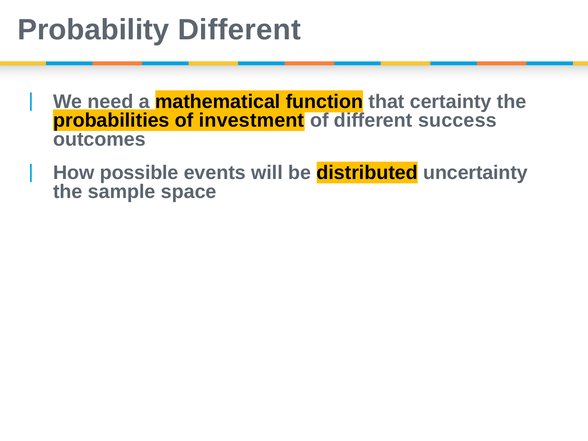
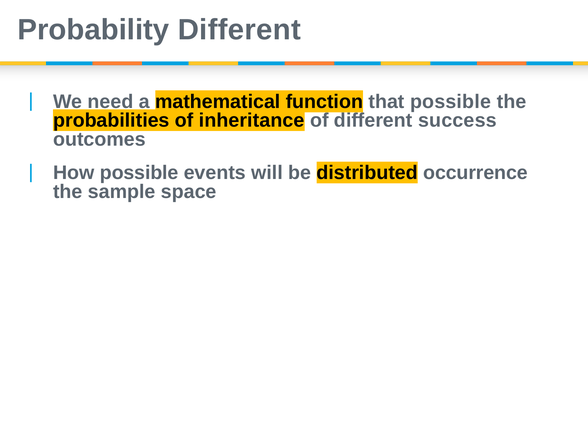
that certainty: certainty -> possible (451, 102)
investment: investment -> inheritance (252, 120)
uncertainty: uncertainty -> occurrence (475, 173)
